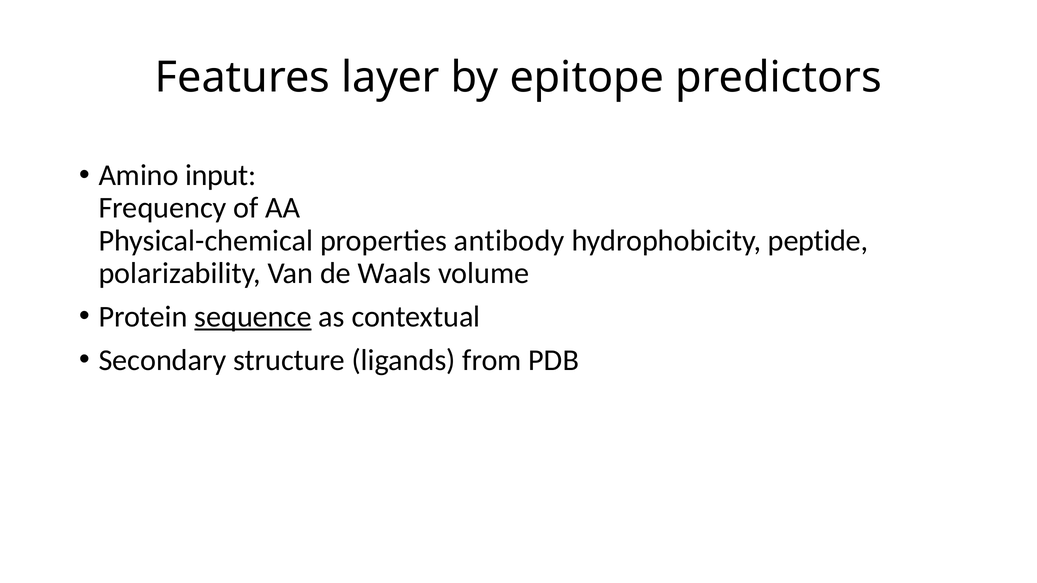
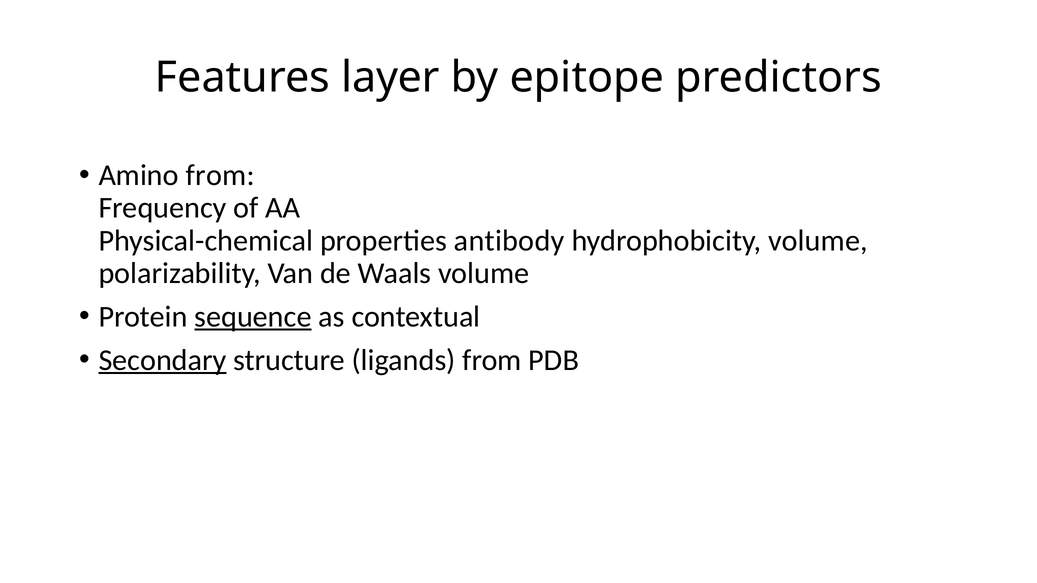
Amino input: input -> from (220, 175)
hydrophobicity peptide: peptide -> volume (818, 241)
Secondary underline: none -> present (162, 360)
